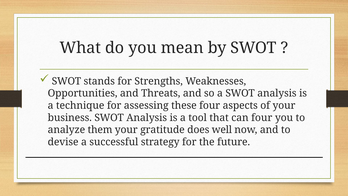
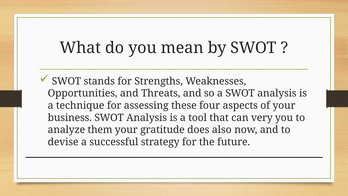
can four: four -> very (262, 118)
well: well -> also (222, 130)
